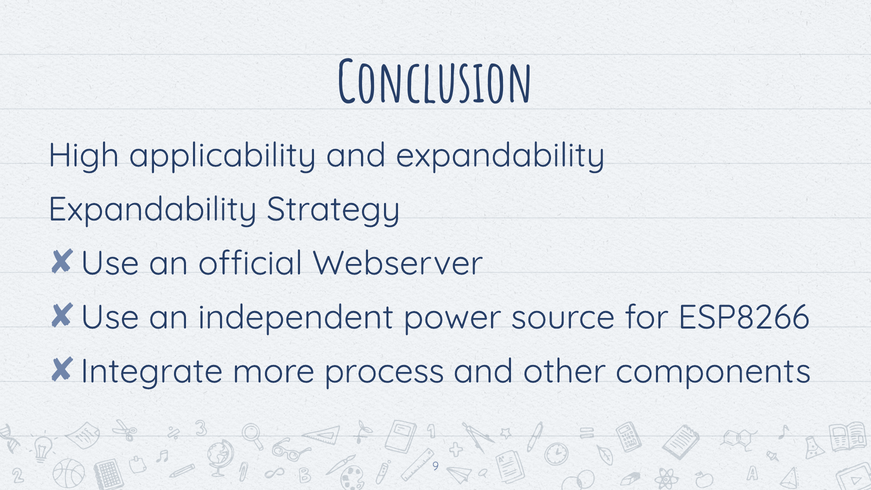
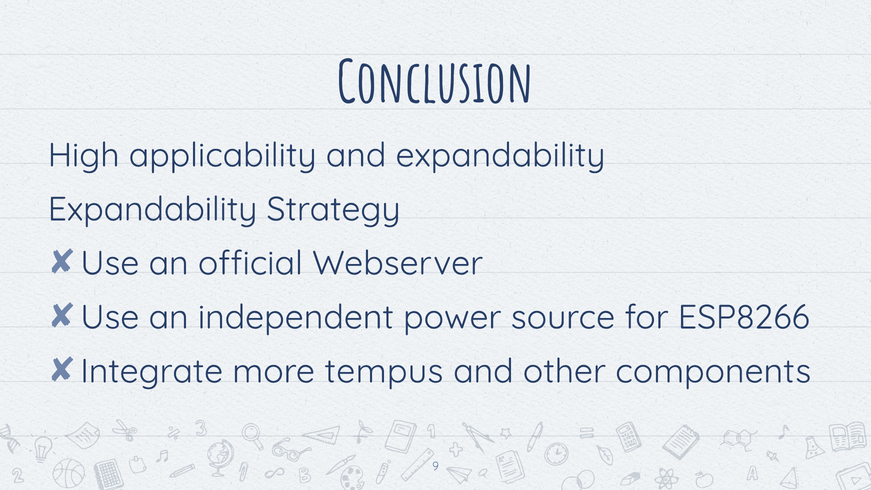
process: process -> tempus (384, 371)
